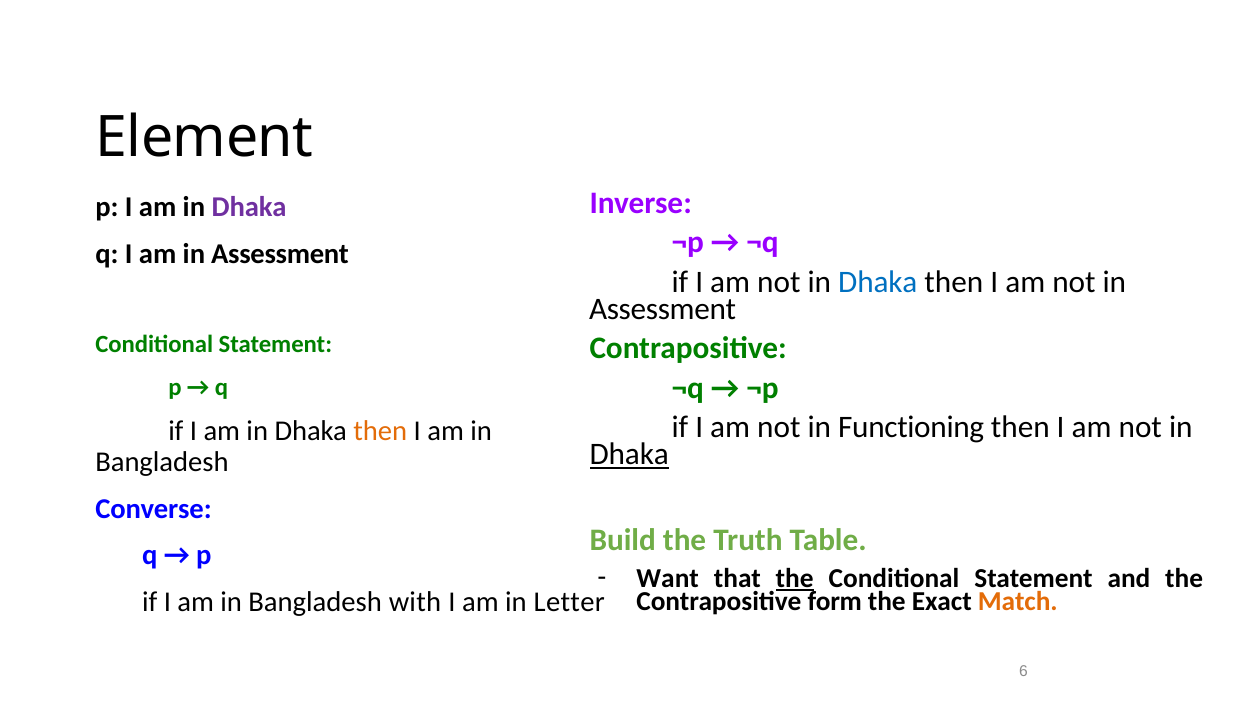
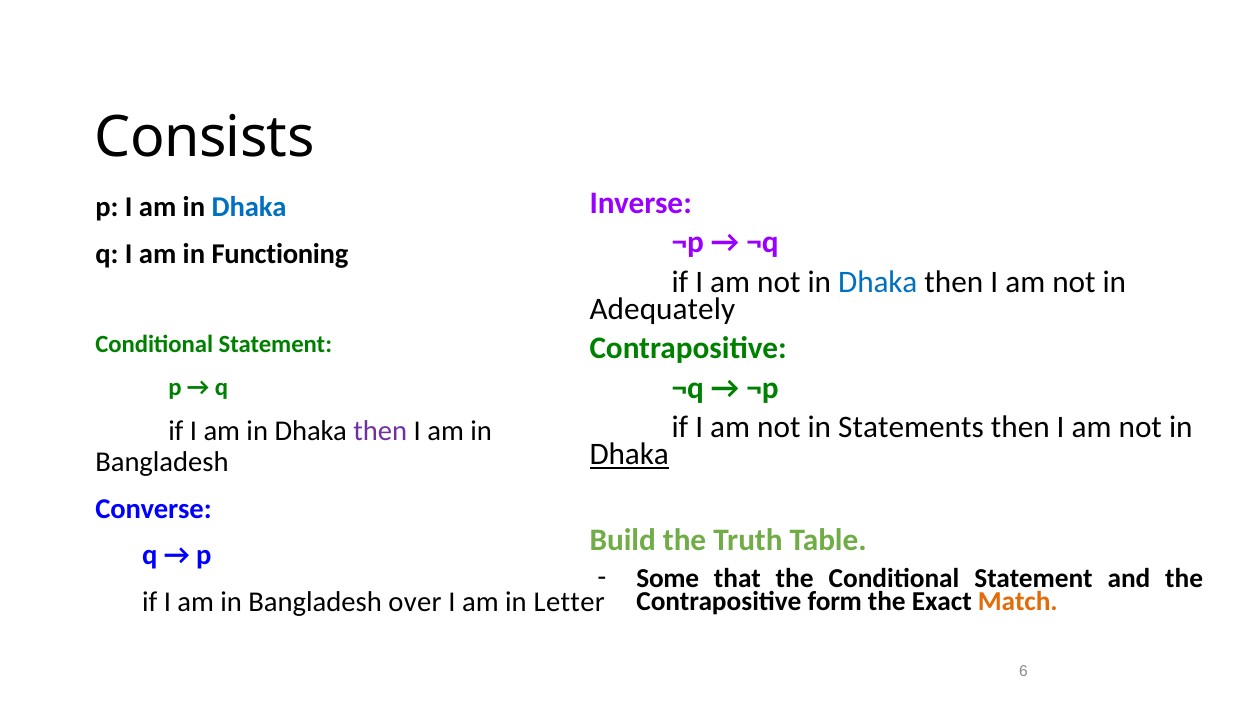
Element: Element -> Consists (204, 137)
Dhaka colour: purple -> blue (249, 207)
am in Assessment: Assessment -> Functioning (280, 254)
Assessment: Assessment -> Adequately (662, 309)
Functioning: Functioning -> Statements (911, 428)
then colour: orange -> purple (380, 431)
Want: Want -> Some (668, 578)
the underline: present -> none (795, 578)
with: with -> over (415, 602)
